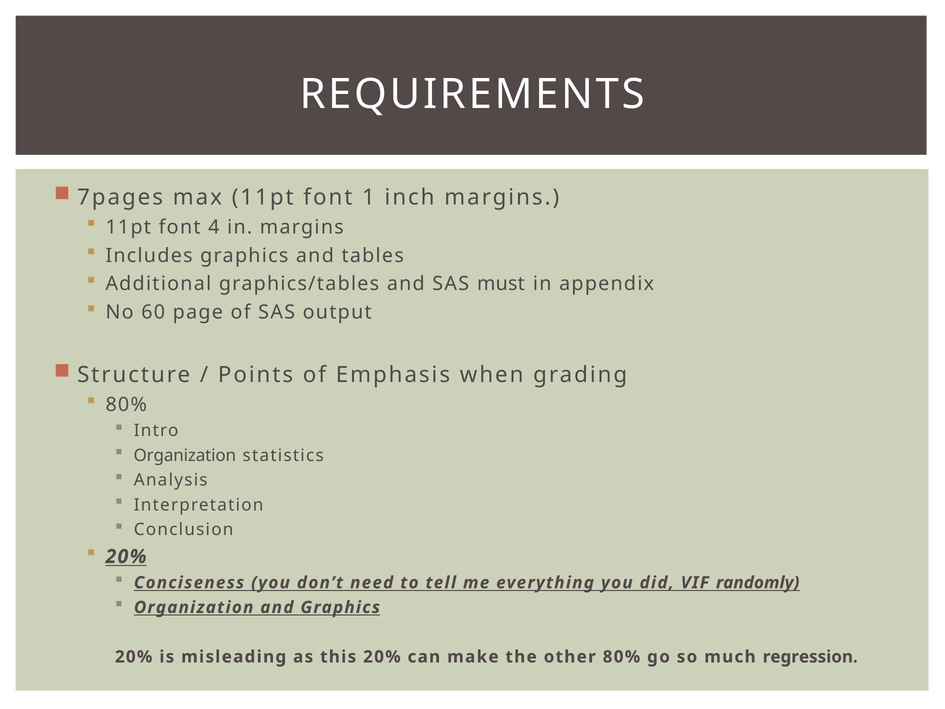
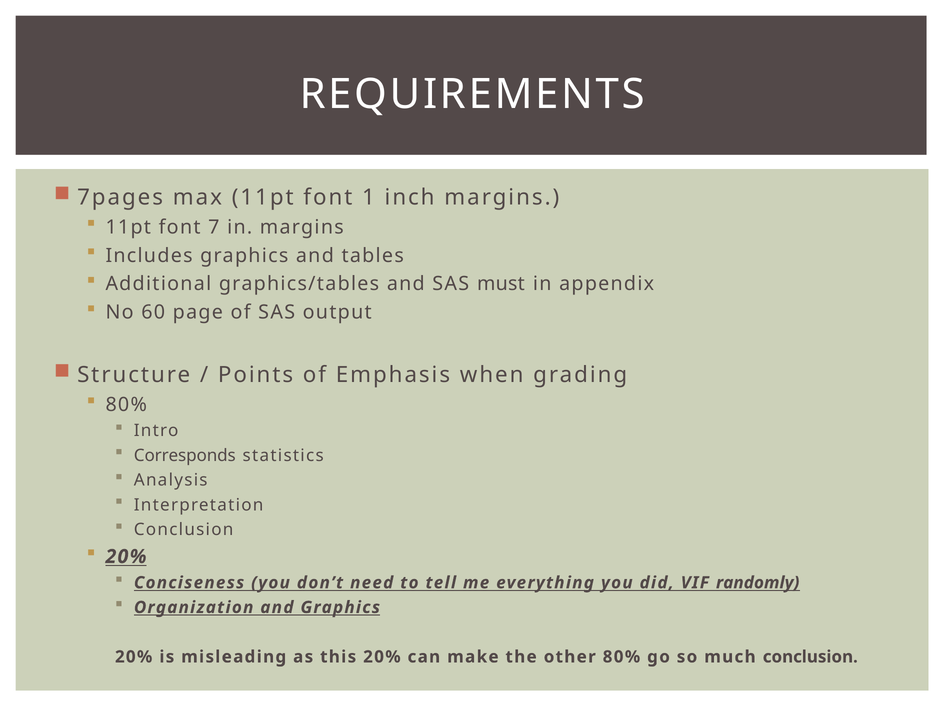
4: 4 -> 7 (214, 227)
Organization: Organization -> Corresponds (185, 455)
much regression: regression -> conclusion (810, 657)
